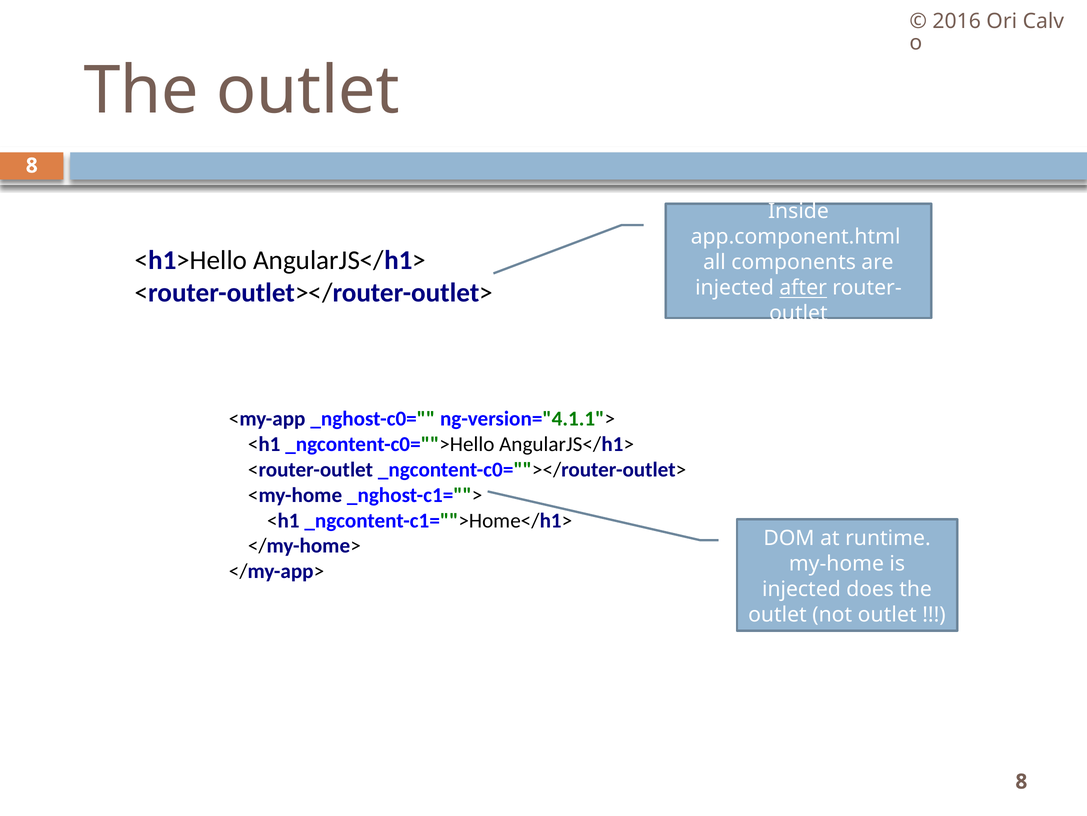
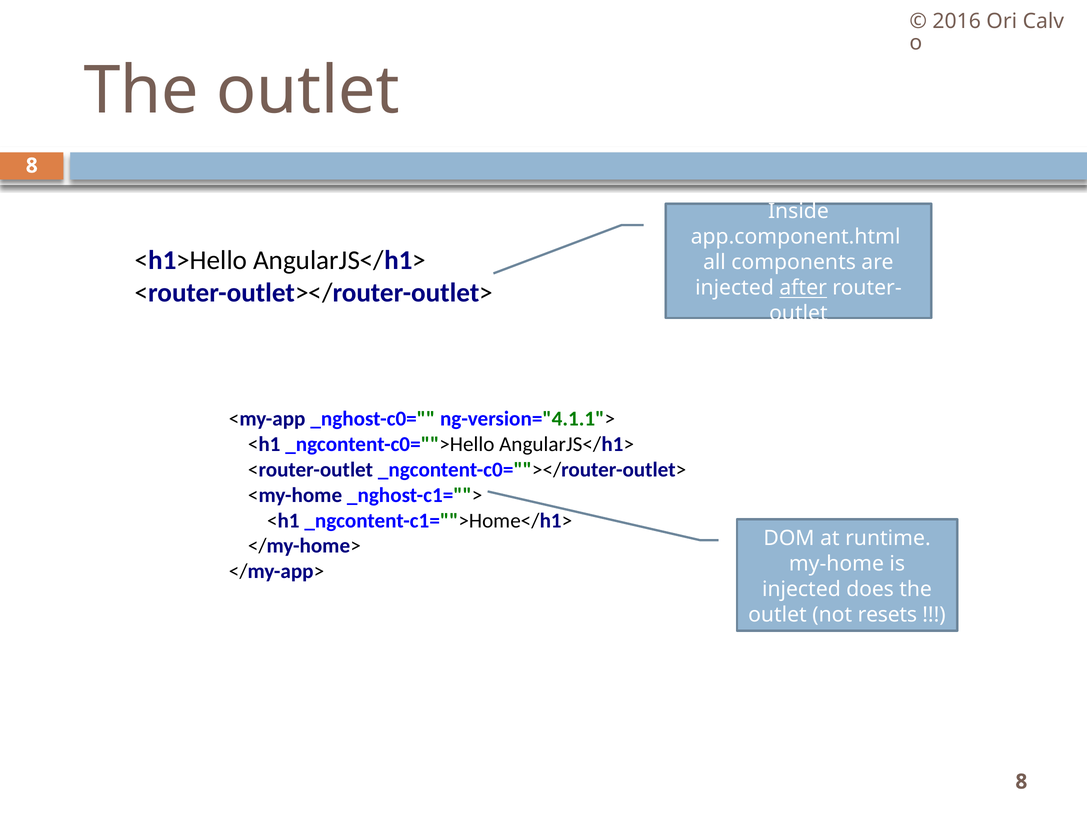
not outlet: outlet -> resets (887, 614)
